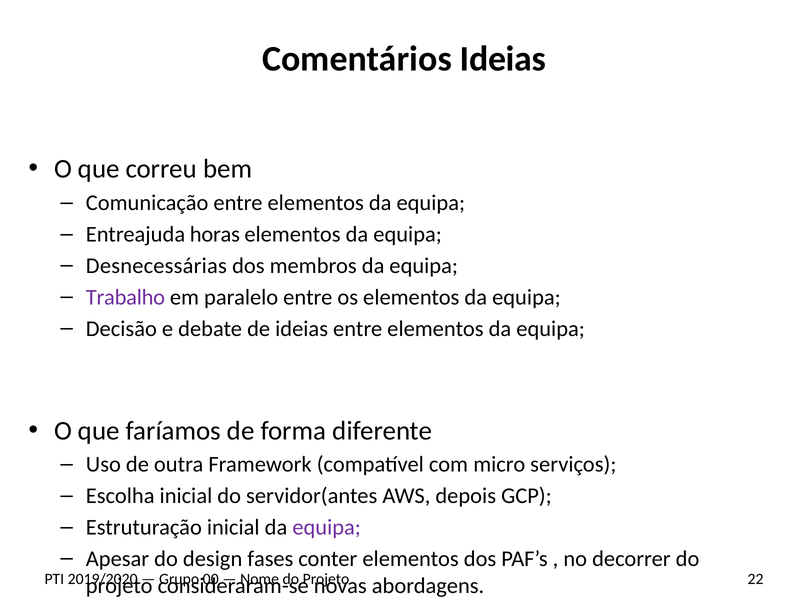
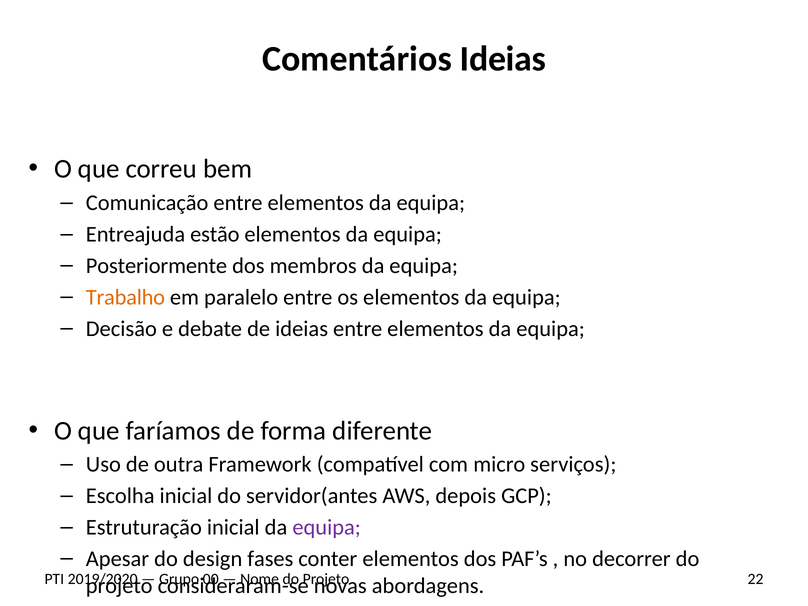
horas: horas -> estão (215, 234)
Desnecessárias: Desnecessárias -> Posteriormente (157, 266)
Trabalho colour: purple -> orange (125, 297)
